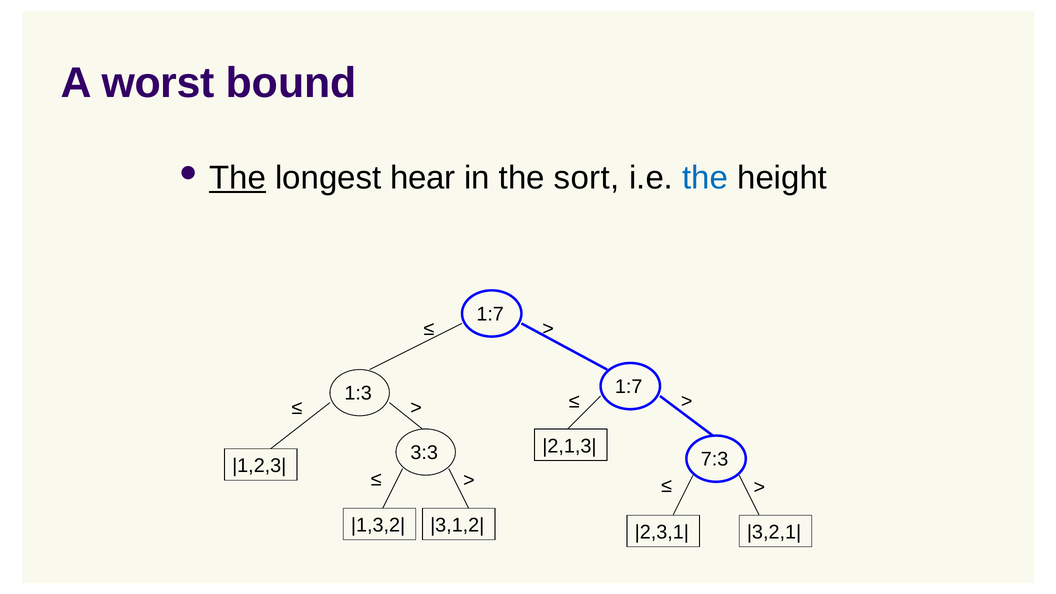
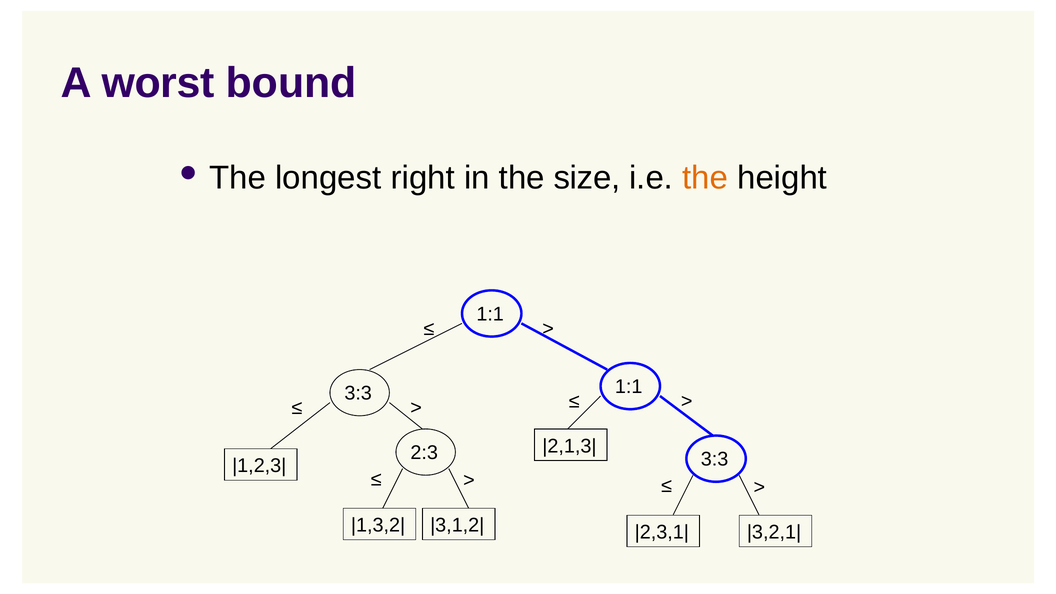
The underline: present -> none (238, 178)
hear: hear -> right (423, 178)
sort: sort -> size (587, 178)
the colour: blue -> orange (705, 178)
1:7: 1:7 -> 1:1 (490, 314)
1:7: 1:7 -> 1:1 (629, 387)
1:3: 1:3 -> 3:3 (358, 393)
3:3: 3:3 -> 2:3 (424, 453)
7:3: 7:3 -> 3:3 (715, 459)
